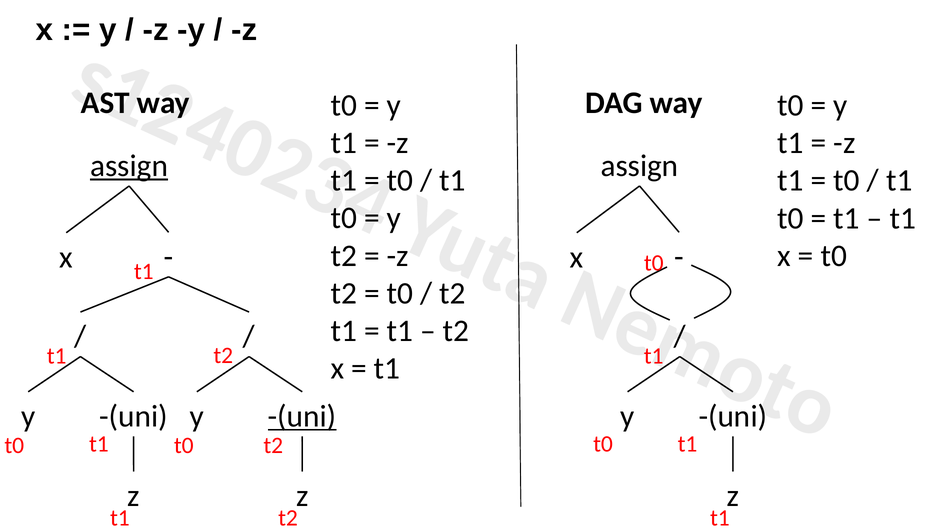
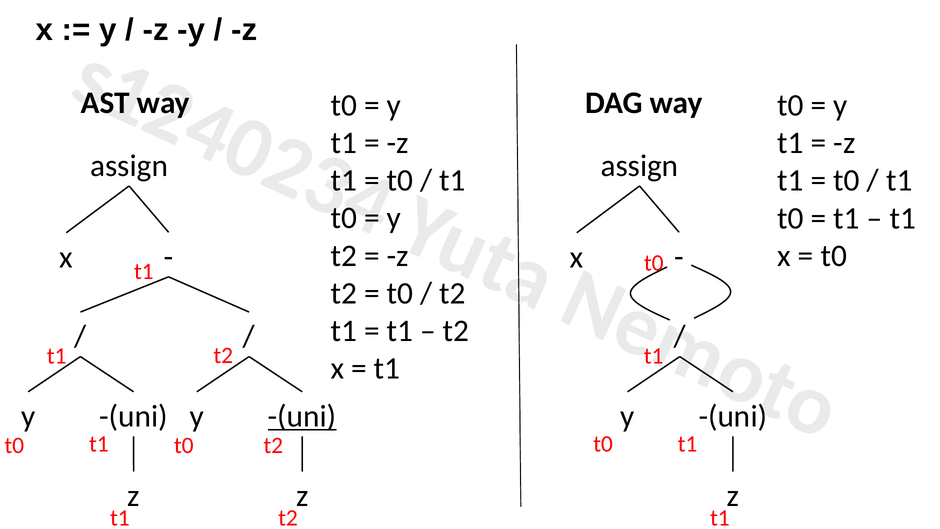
assign underline: present -> none (129, 166)
